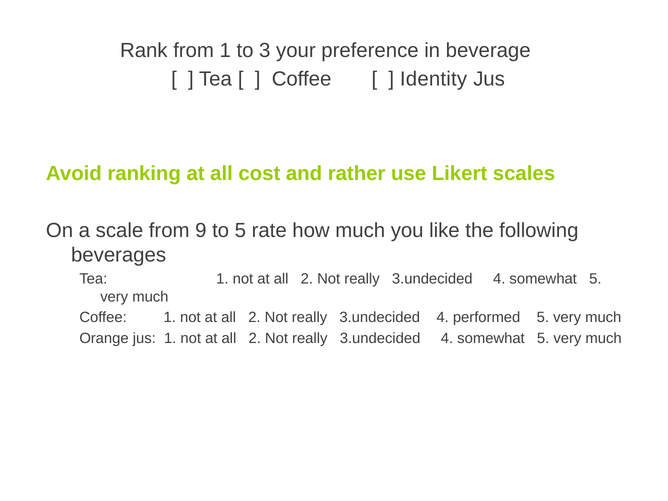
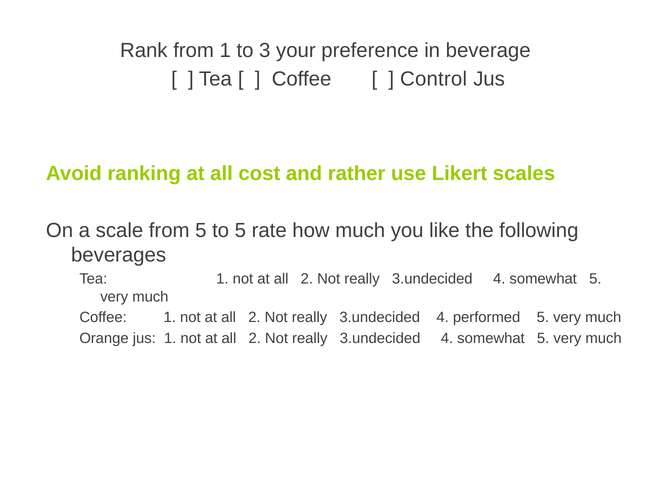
Identity: Identity -> Control (434, 79)
from 9: 9 -> 5 (201, 231)
